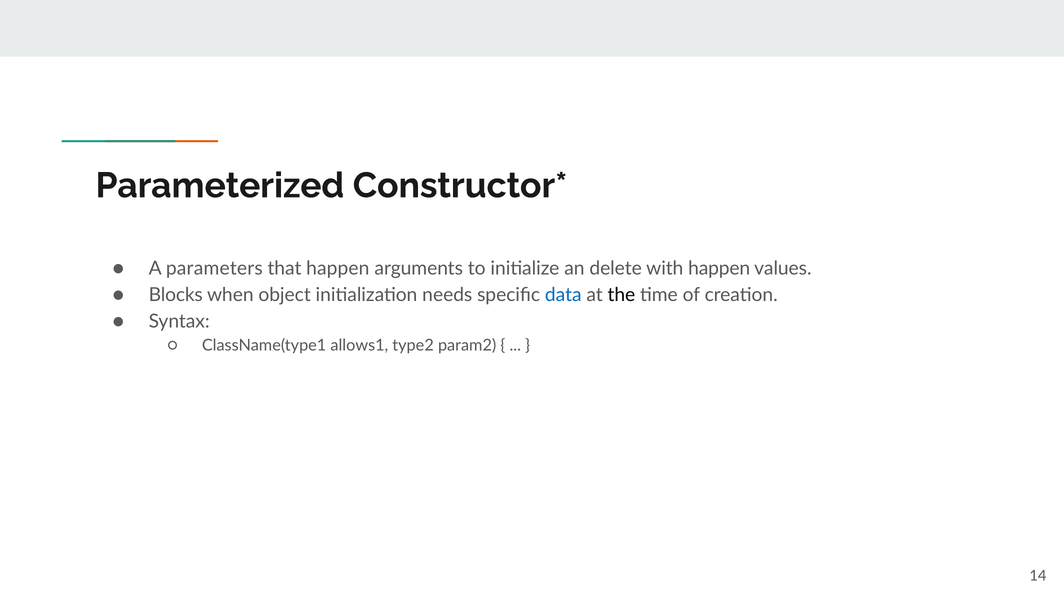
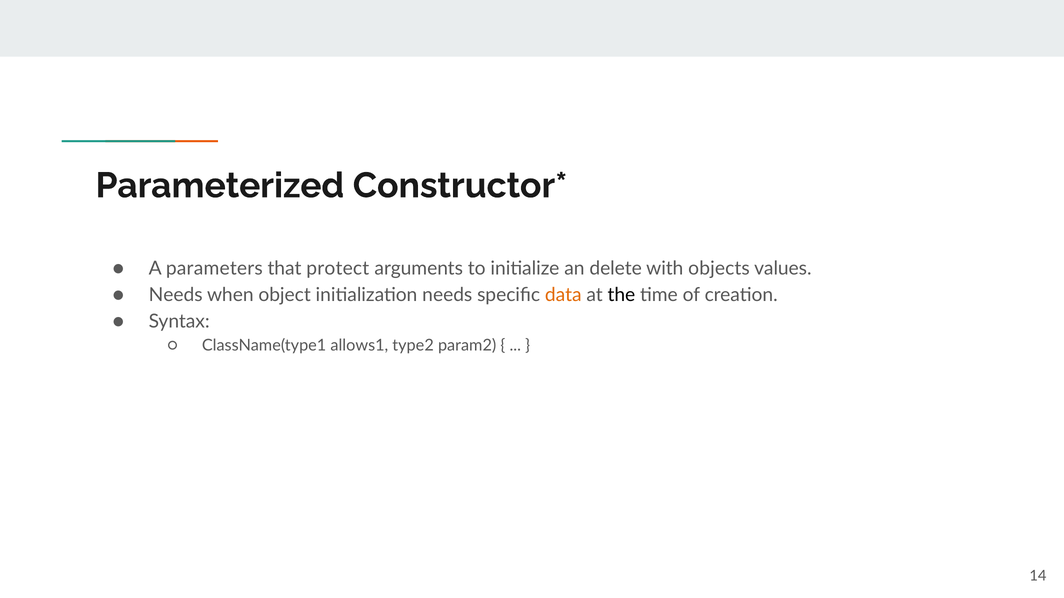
that happen: happen -> protect (338, 269)
with happen: happen -> objects (719, 269)
Blocks: Blocks -> Needs (176, 295)
data colour: blue -> orange (563, 295)
